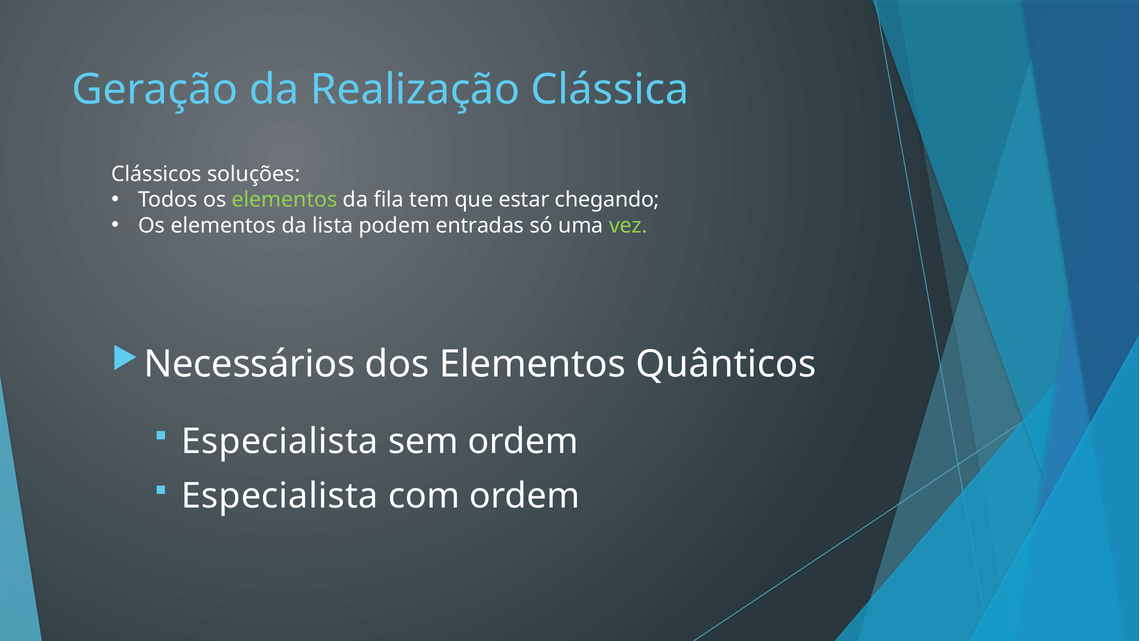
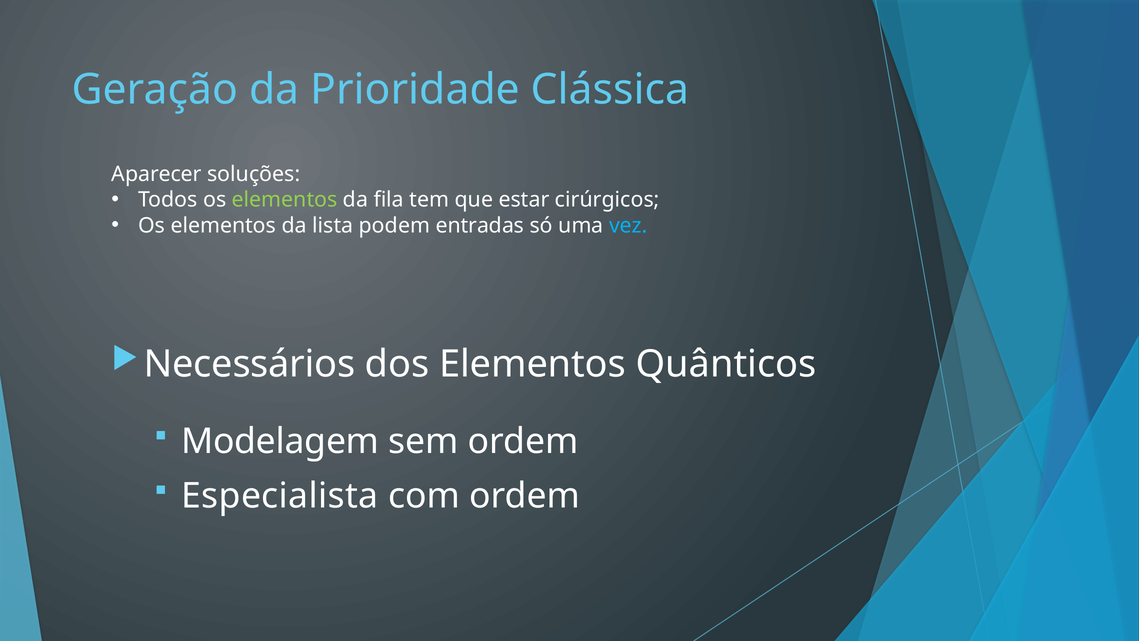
Realização: Realização -> Prioridade (415, 90)
Clássicos: Clássicos -> Aparecer (157, 174)
chegando: chegando -> cirúrgicos (607, 200)
vez colour: light green -> light blue (628, 225)
Especialista: Especialista -> Modelagem (280, 441)
